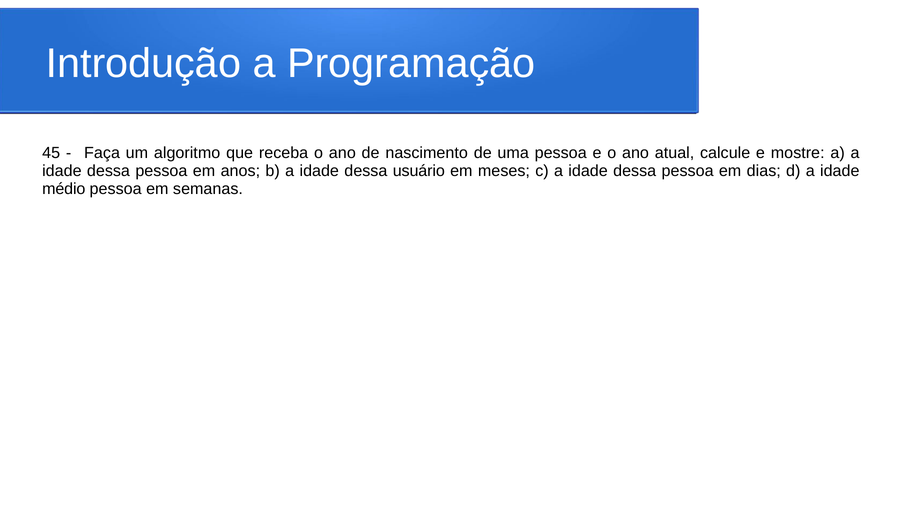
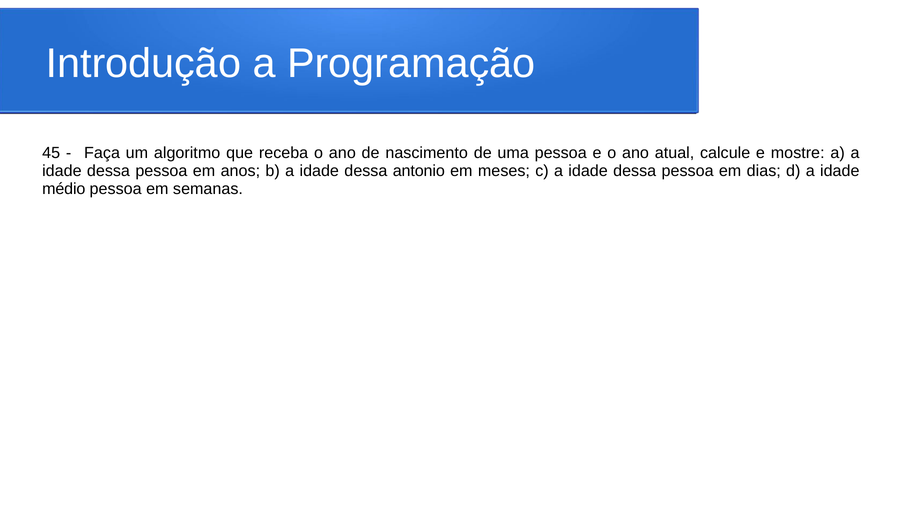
usuário: usuário -> antonio (419, 171)
